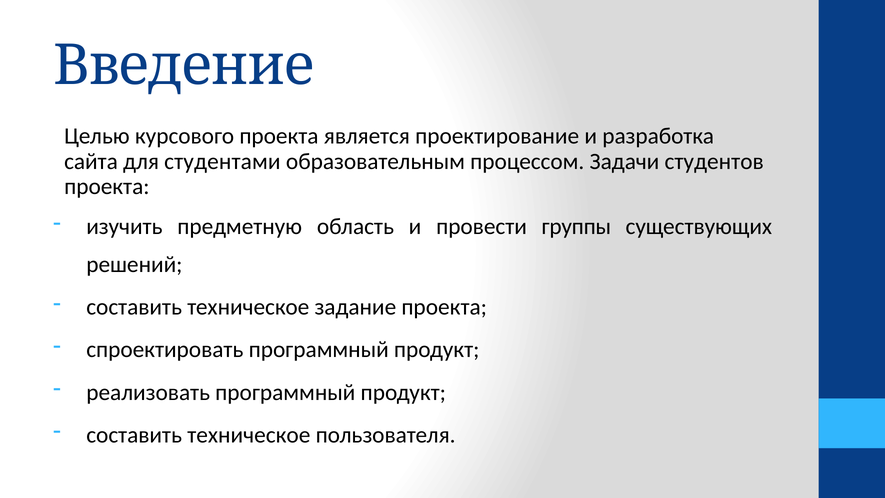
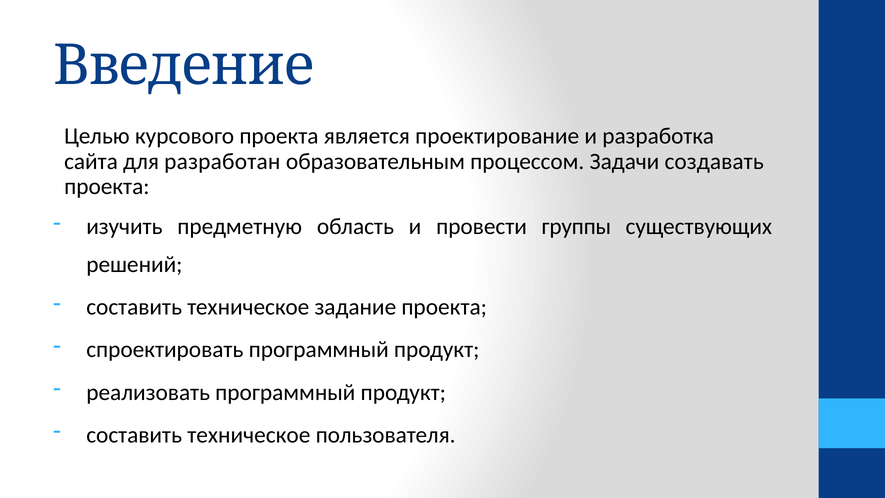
студентами: студентами -> разработан (222, 161)
студентов: студентов -> создавать (714, 161)
